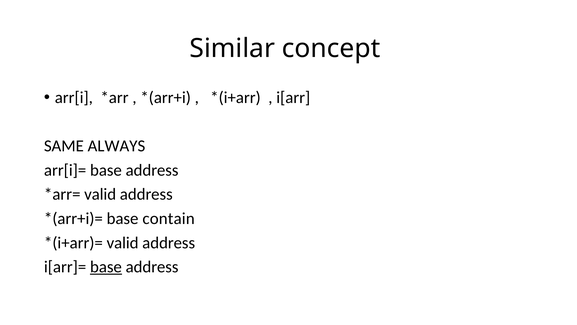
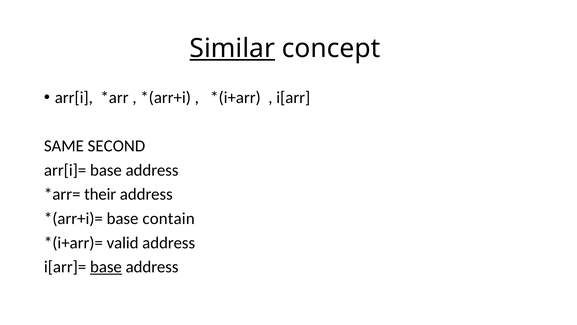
Similar underline: none -> present (232, 48)
ALWAYS: ALWAYS -> SECOND (116, 146)
valid: valid -> their (100, 194)
